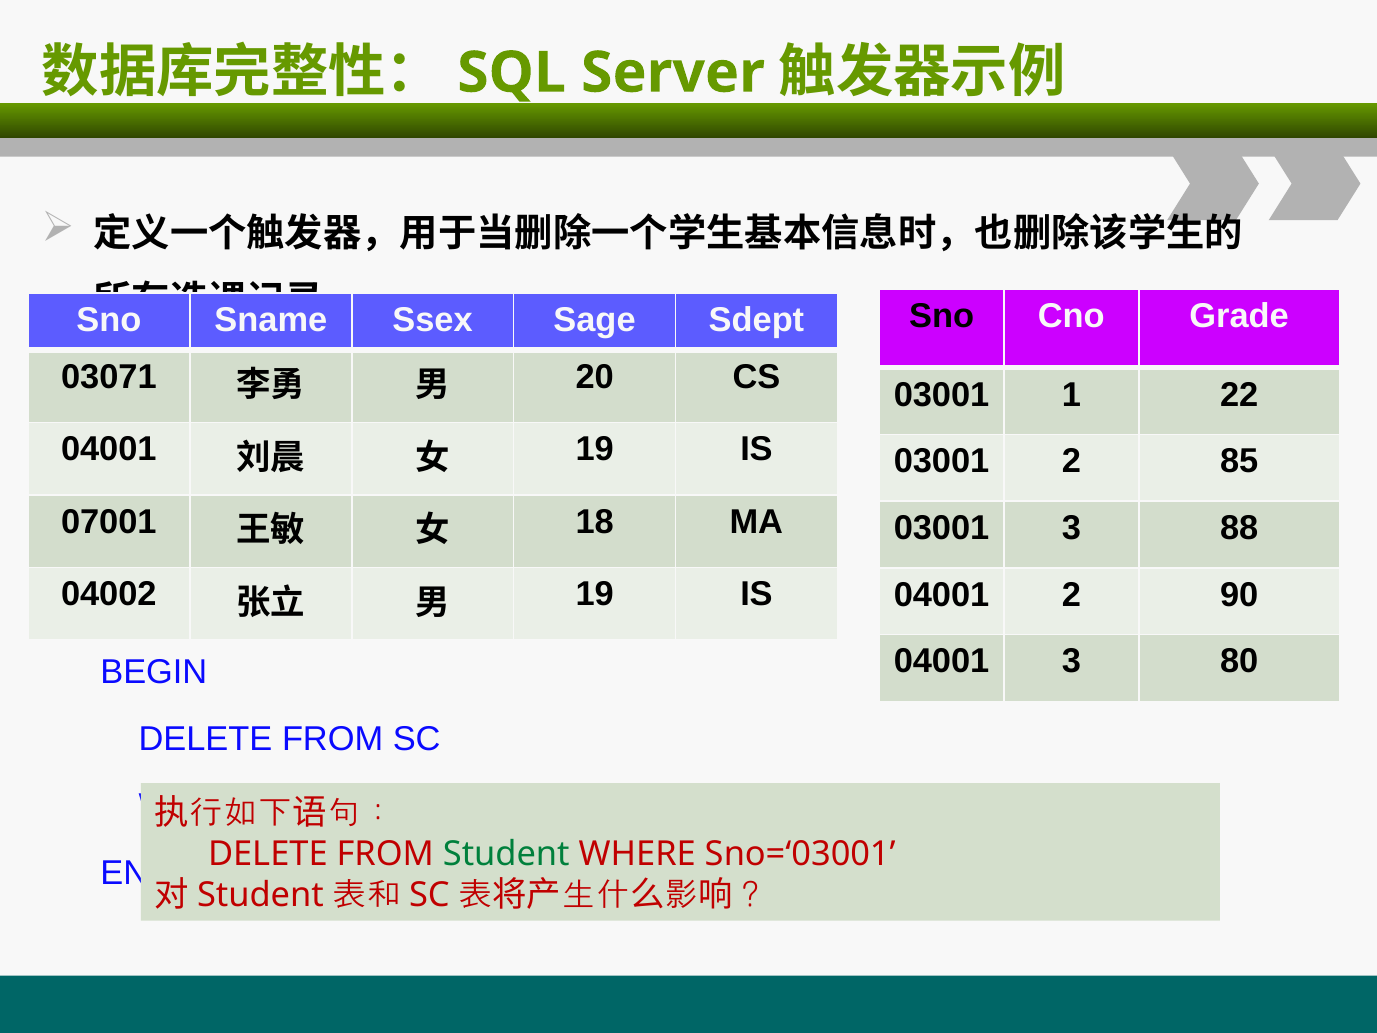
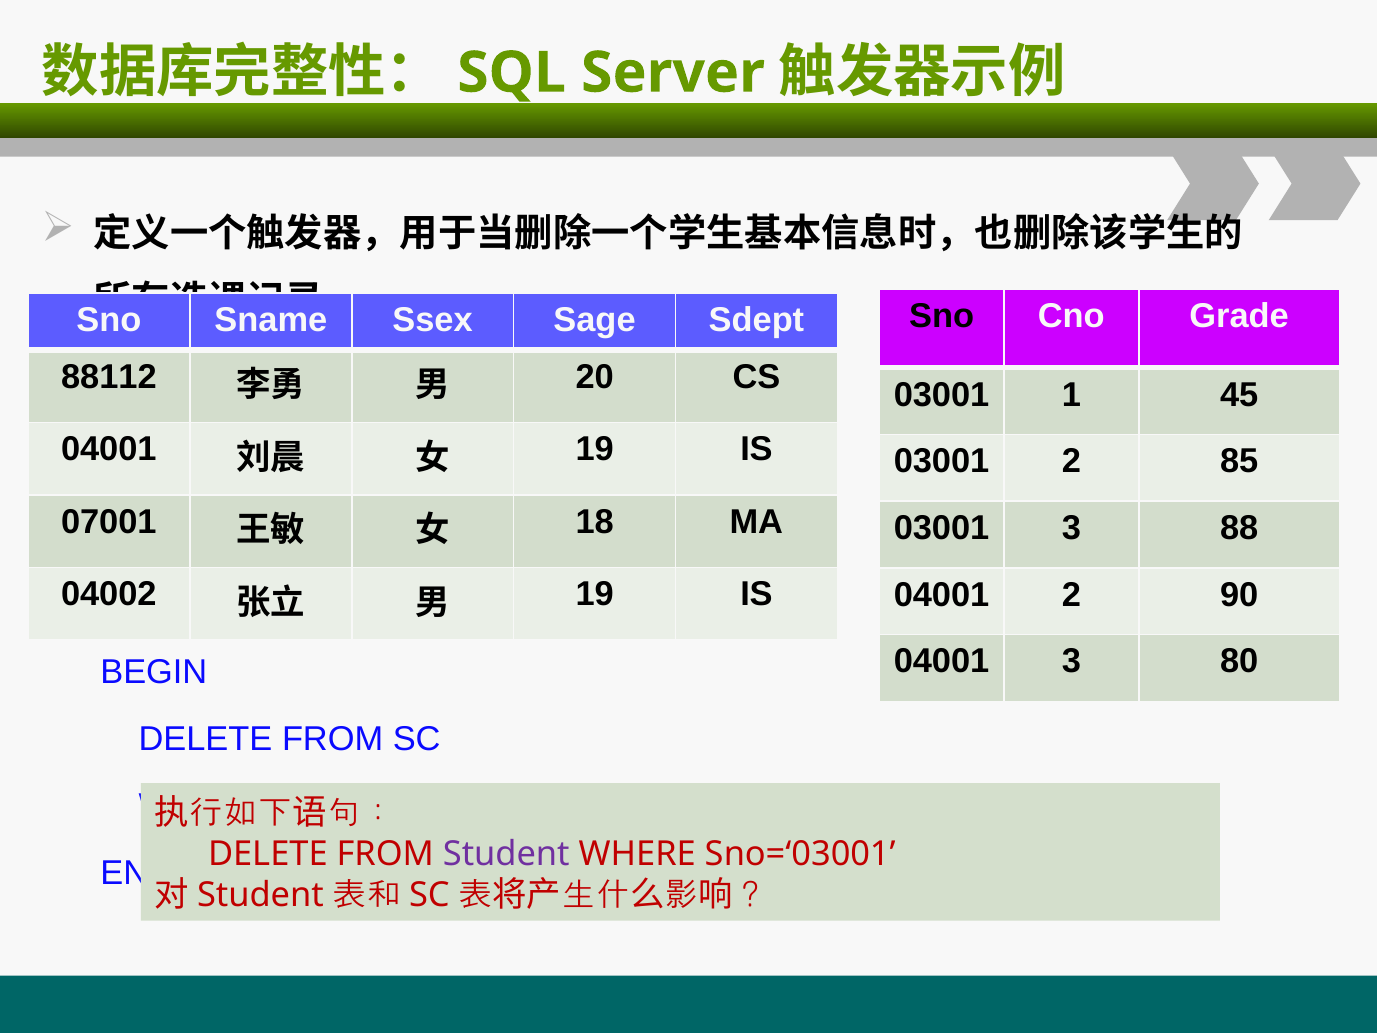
03071: 03071 -> 88112 (109, 377)
22: 22 -> 45 (1239, 395)
Student colour: green -> purple (506, 854)
